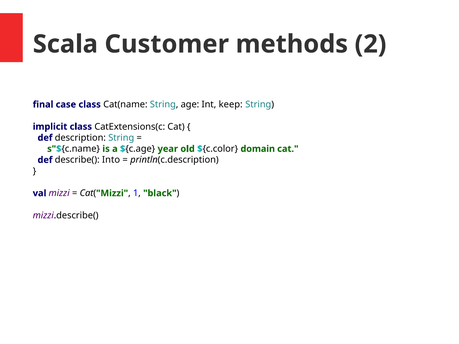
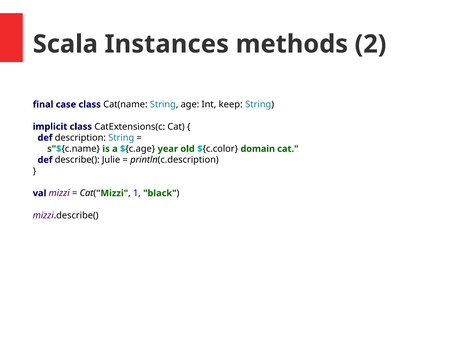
Customer: Customer -> Instances (167, 44)
Into: Into -> Julie (111, 160)
